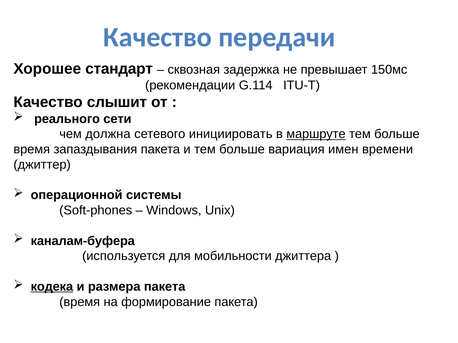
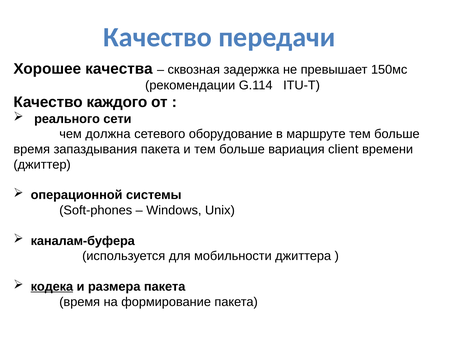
стандарт: стандарт -> качества (119, 69)
слышит: слышит -> каждого (117, 102)
инициировать: инициировать -> оборудование (231, 134)
маршруте underline: present -> none (316, 134)
имен: имен -> client (343, 150)
